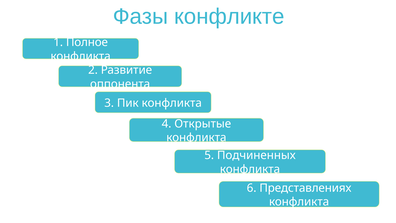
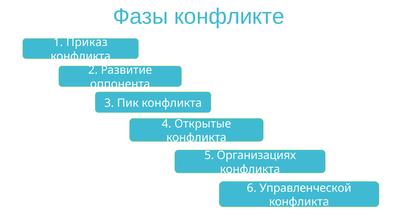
Полное: Полное -> Приказ (87, 42)
Подчиненных: Подчиненных -> Организациях (256, 155)
Представлениях: Представлениях -> Управленческой (305, 188)
